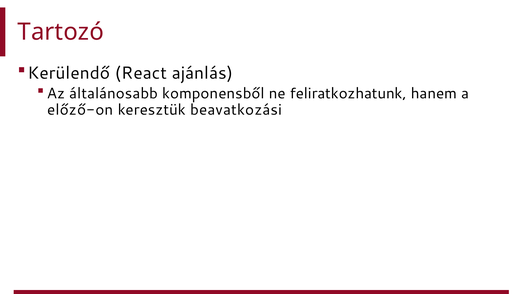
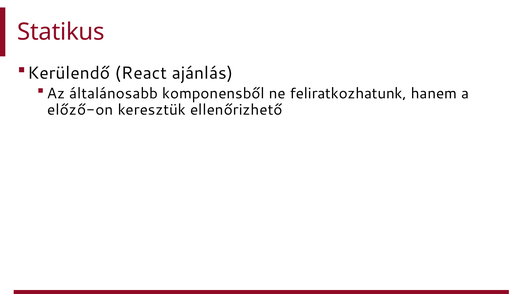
Tartozó: Tartozó -> Statikus (61, 32)
beavatkozási: beavatkozási -> ellenőrizhető (236, 110)
